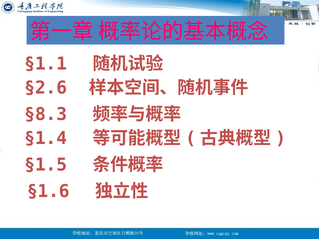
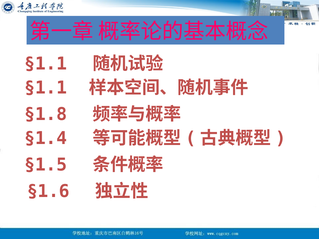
§2.6: §2.6 -> §1.1 (46, 88)
§8.3: §8.3 -> §1.8 (46, 114)
